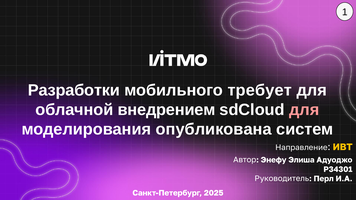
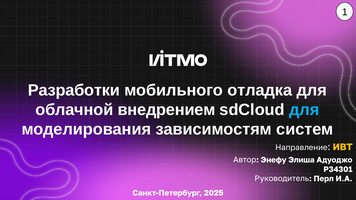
требует: требует -> отладка (260, 90)
для colour: pink -> light blue (304, 110)
опубликована: опубликована -> зависимостям (214, 130)
